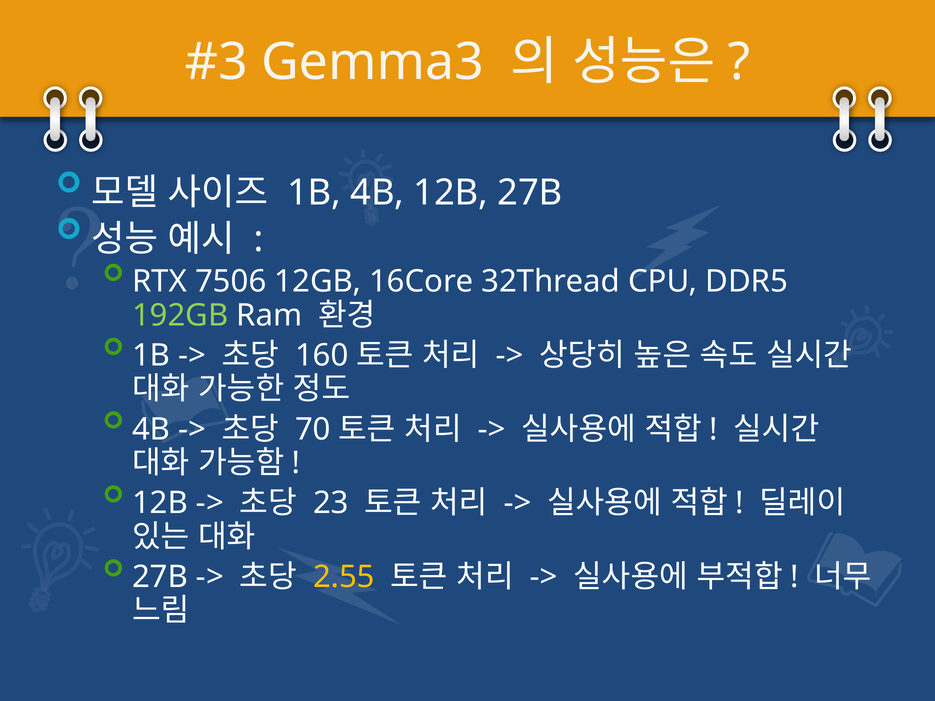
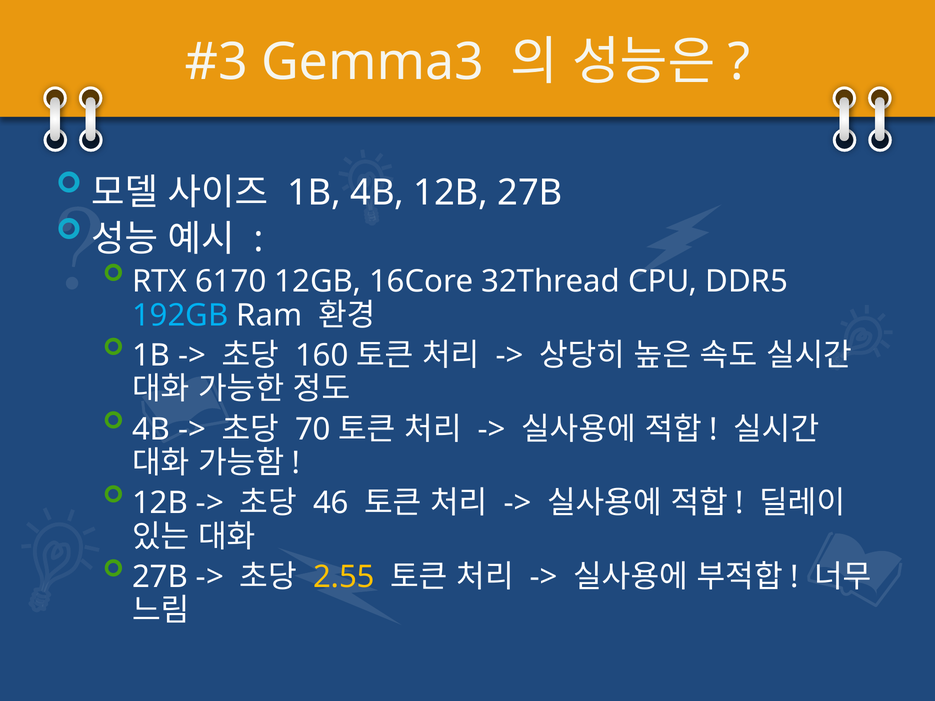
7506: 7506 -> 6170 (231, 282)
192GB colour: light green -> light blue (180, 315)
23: 23 -> 46 (331, 503)
